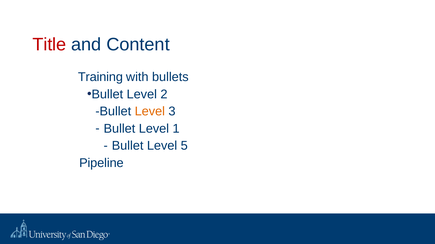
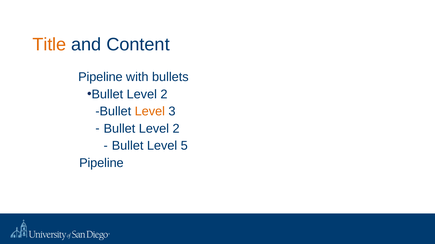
Title colour: red -> orange (49, 45)
Training: Training -> Pipeline (100, 77)
1: 1 -> 2 (176, 129)
